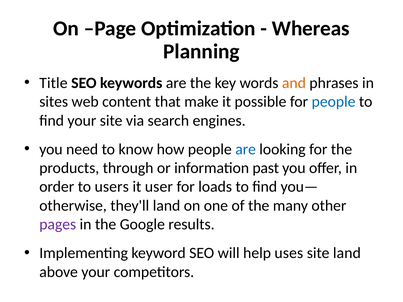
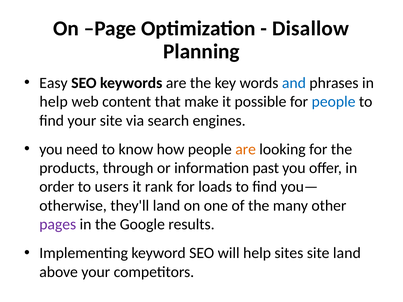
Whereas: Whereas -> Disallow (311, 29)
Title: Title -> Easy (53, 83)
and colour: orange -> blue (294, 83)
sites: sites -> help (54, 102)
are colour: blue -> orange (246, 149)
user: user -> rank (159, 187)
uses: uses -> sites (289, 253)
